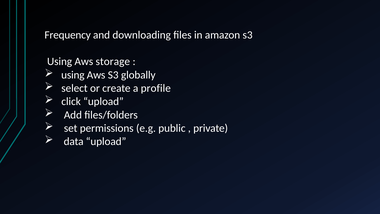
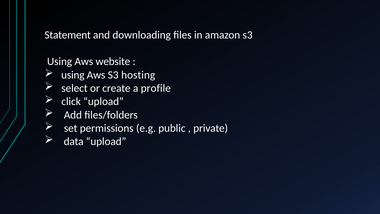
Frequency: Frequency -> Statement (68, 35)
storage: storage -> website (113, 62)
globally: globally -> hosting (138, 75)
